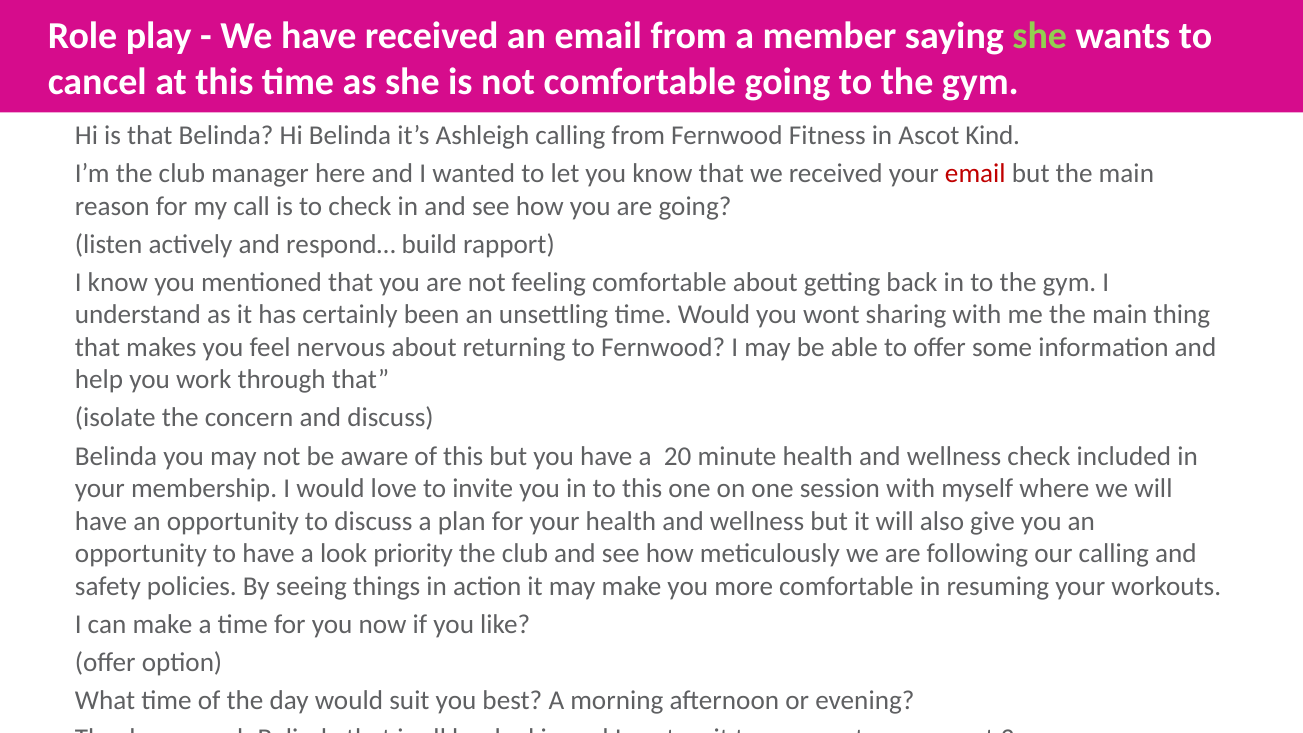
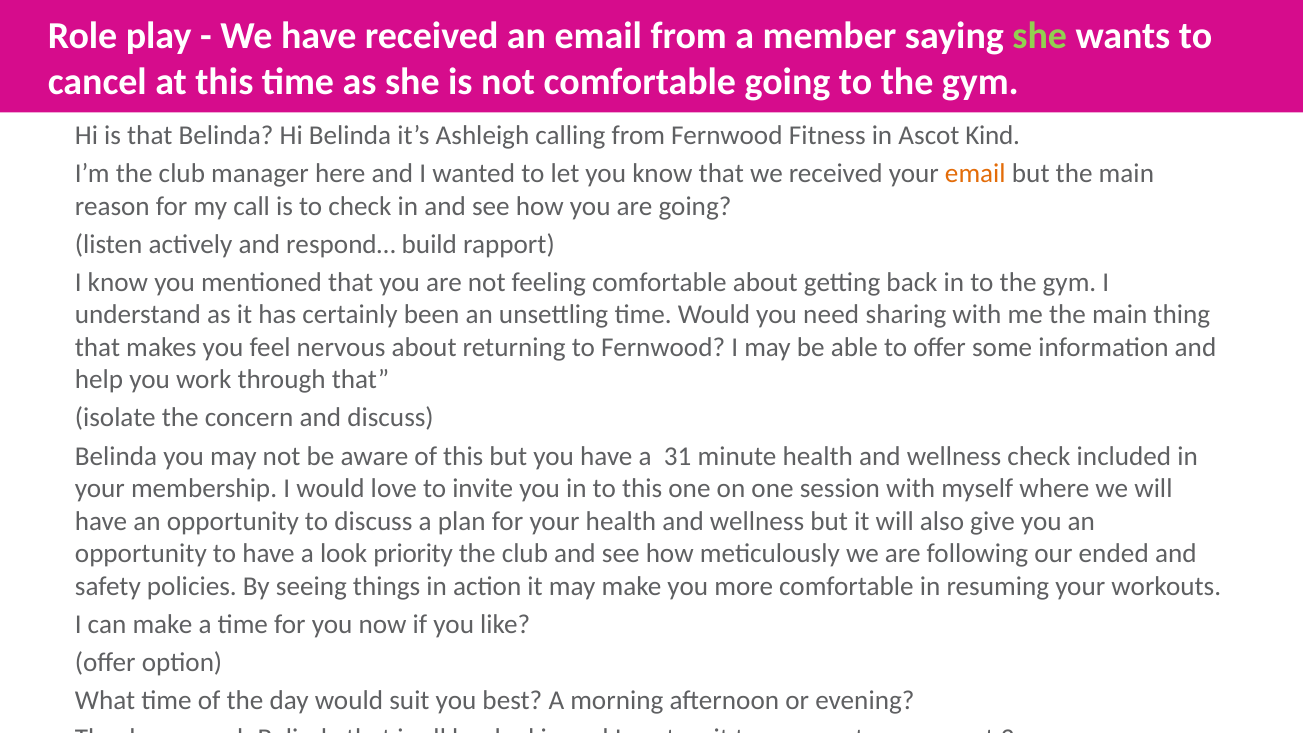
email colour: red -> orange (975, 174)
wont: wont -> need (831, 315)
20: 20 -> 31 (678, 456)
our calling: calling -> ended (1114, 554)
